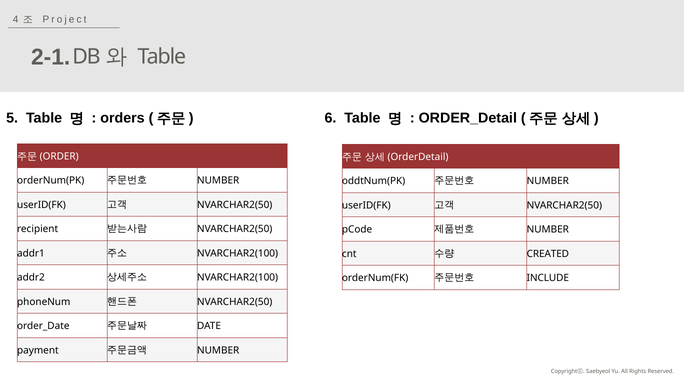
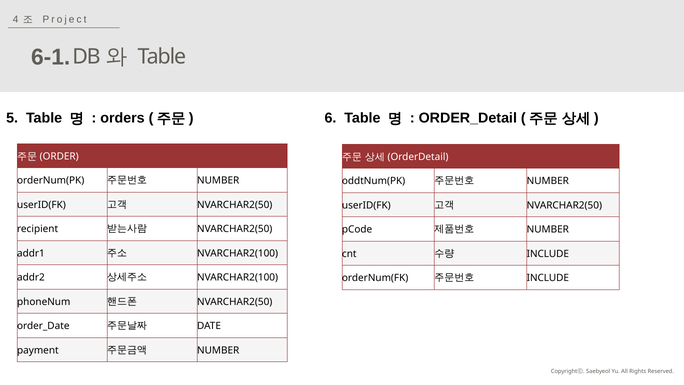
2-1: 2-1 -> 6-1 (51, 57)
CREATED: CREATED -> INCLUDE (548, 254)
